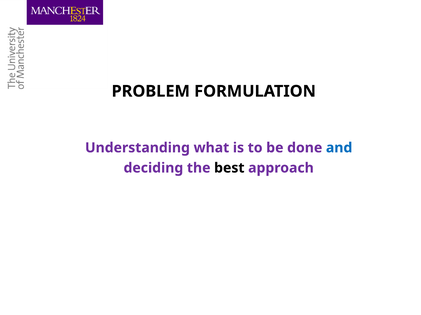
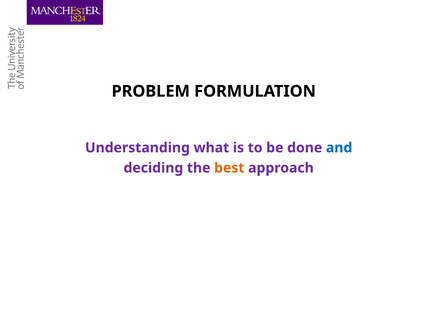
best colour: black -> orange (229, 168)
